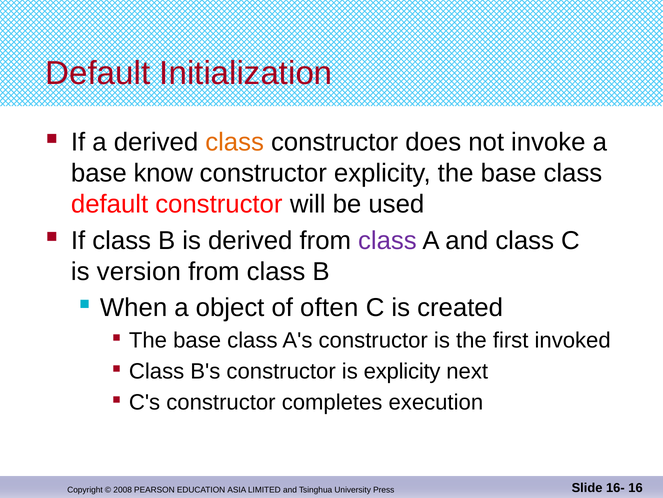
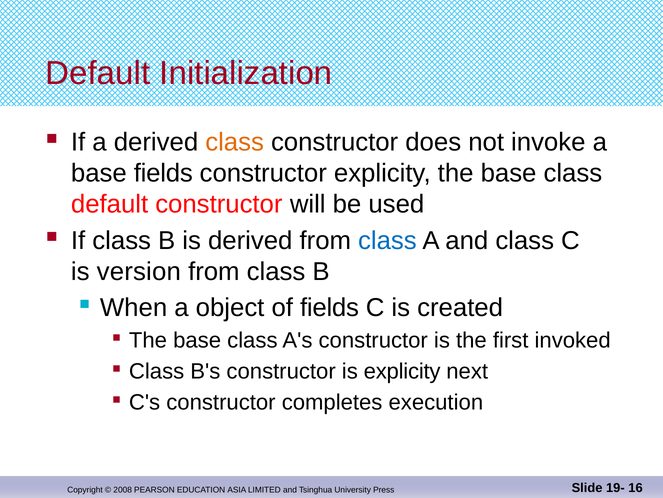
base know: know -> fields (163, 173)
class colour: purple -> blue (387, 240)
of often: often -> fields (330, 307)
16-: 16- -> 19- (615, 487)
